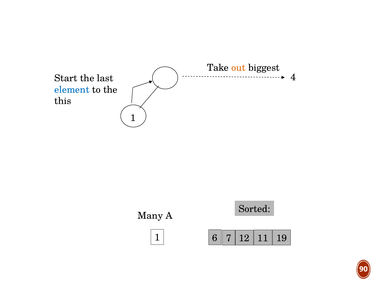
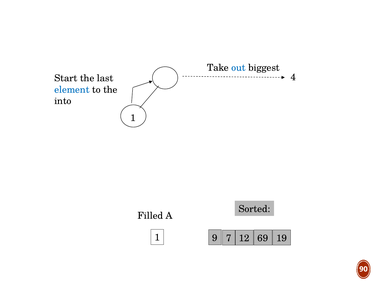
out colour: orange -> blue (239, 68)
this: this -> into (63, 101)
Many: Many -> Filled (150, 216)
6: 6 -> 9 (215, 238)
11: 11 -> 69 (263, 238)
